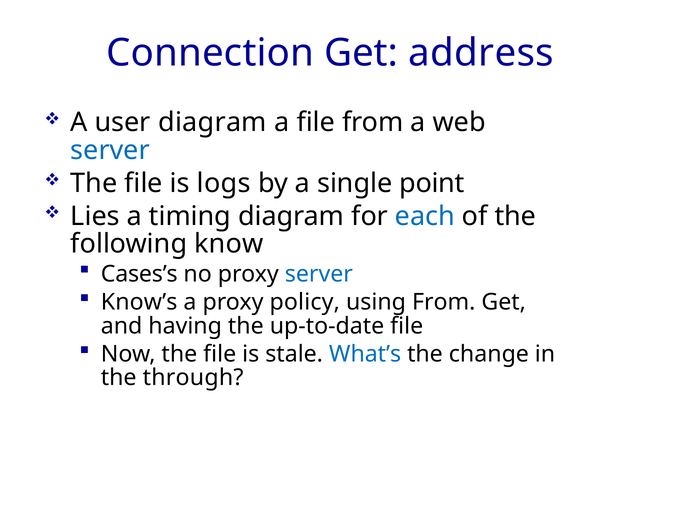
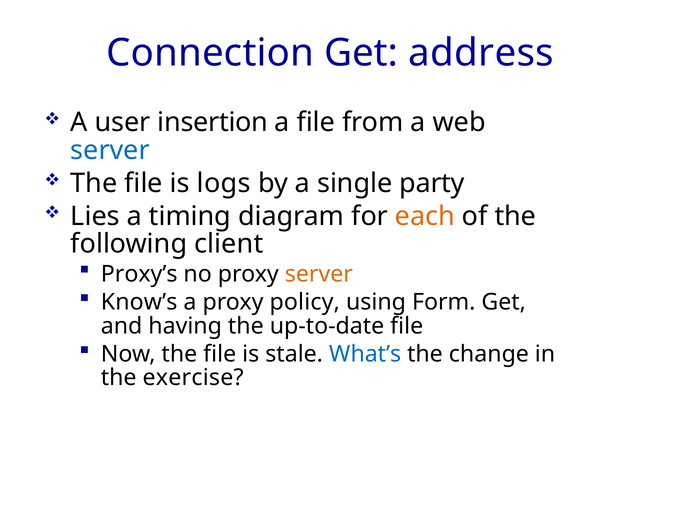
user diagram: diagram -> insertion (213, 123)
point: point -> party (432, 183)
each colour: blue -> orange (425, 216)
know: know -> client (229, 244)
Cases’s: Cases’s -> Proxy’s (139, 274)
server colour: blue -> orange (319, 274)
using From: From -> Form (444, 302)
through: through -> exercise (193, 378)
